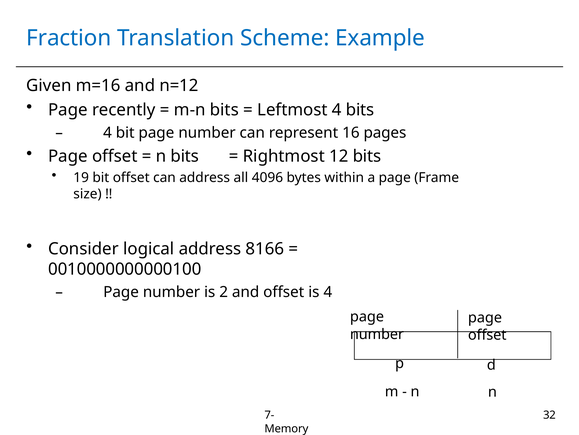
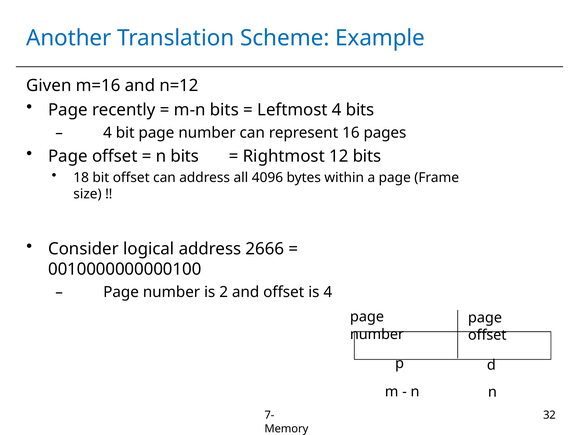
Fraction: Fraction -> Another (69, 38)
19: 19 -> 18 (81, 177)
8166: 8166 -> 2666 (265, 249)
